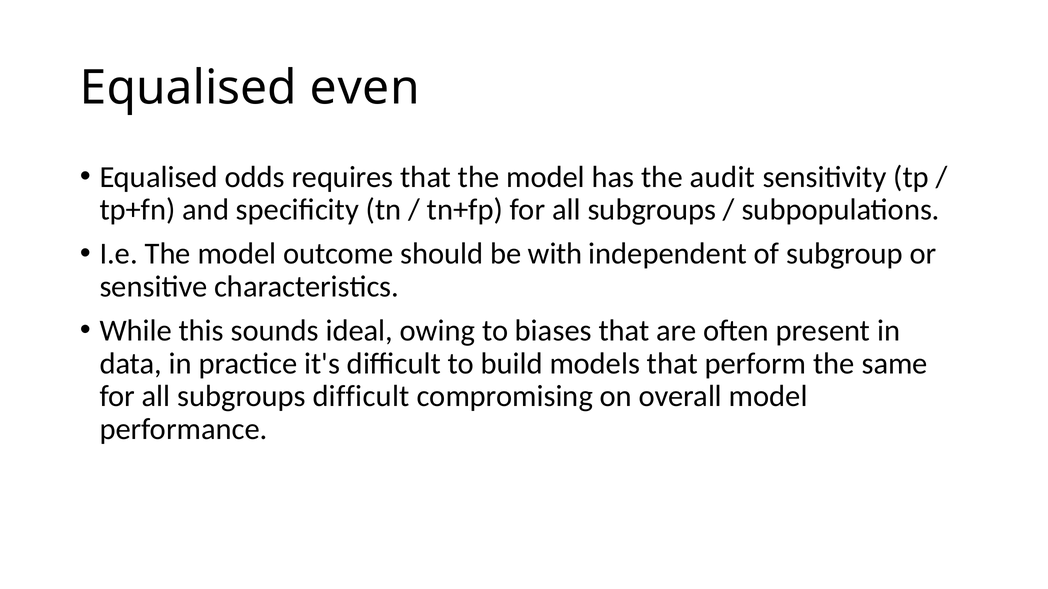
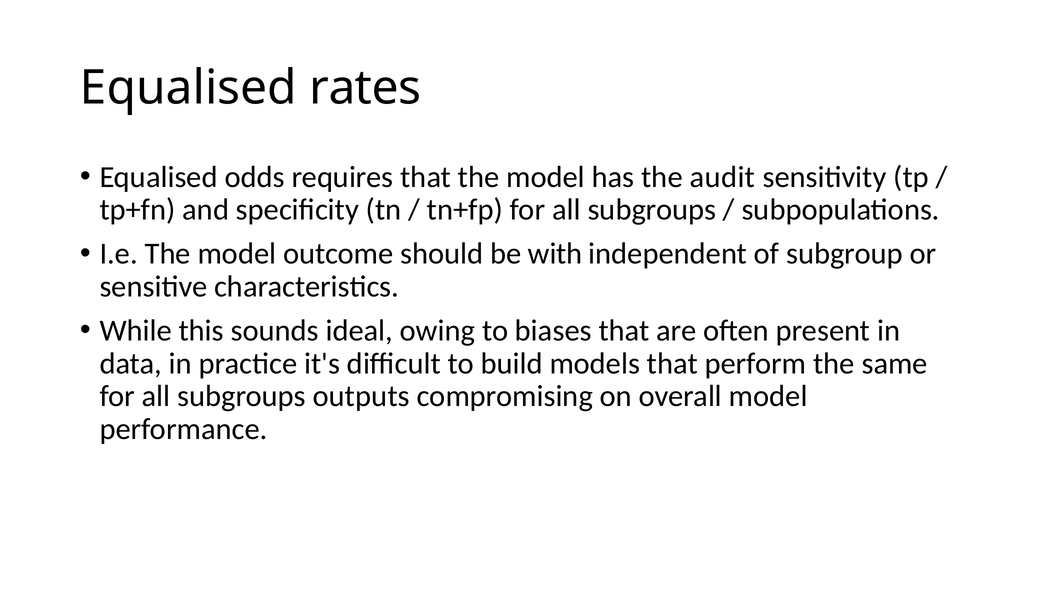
even: even -> rates (365, 88)
subgroups difficult: difficult -> outputs (361, 397)
